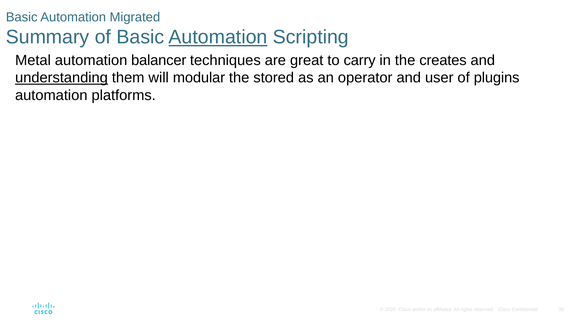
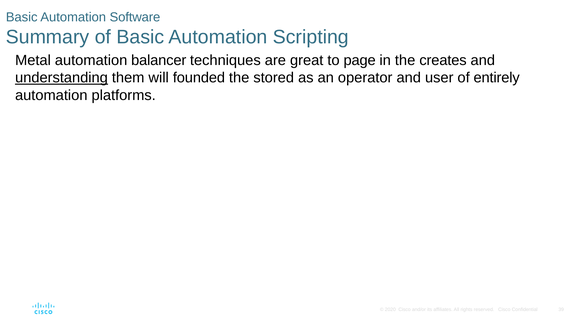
Migrated: Migrated -> Software (135, 17)
Automation underline: present -> none (218, 37)
carry: carry -> page (360, 60)
modular: modular -> founded (199, 78)
plugins: plugins -> entirely (497, 78)
